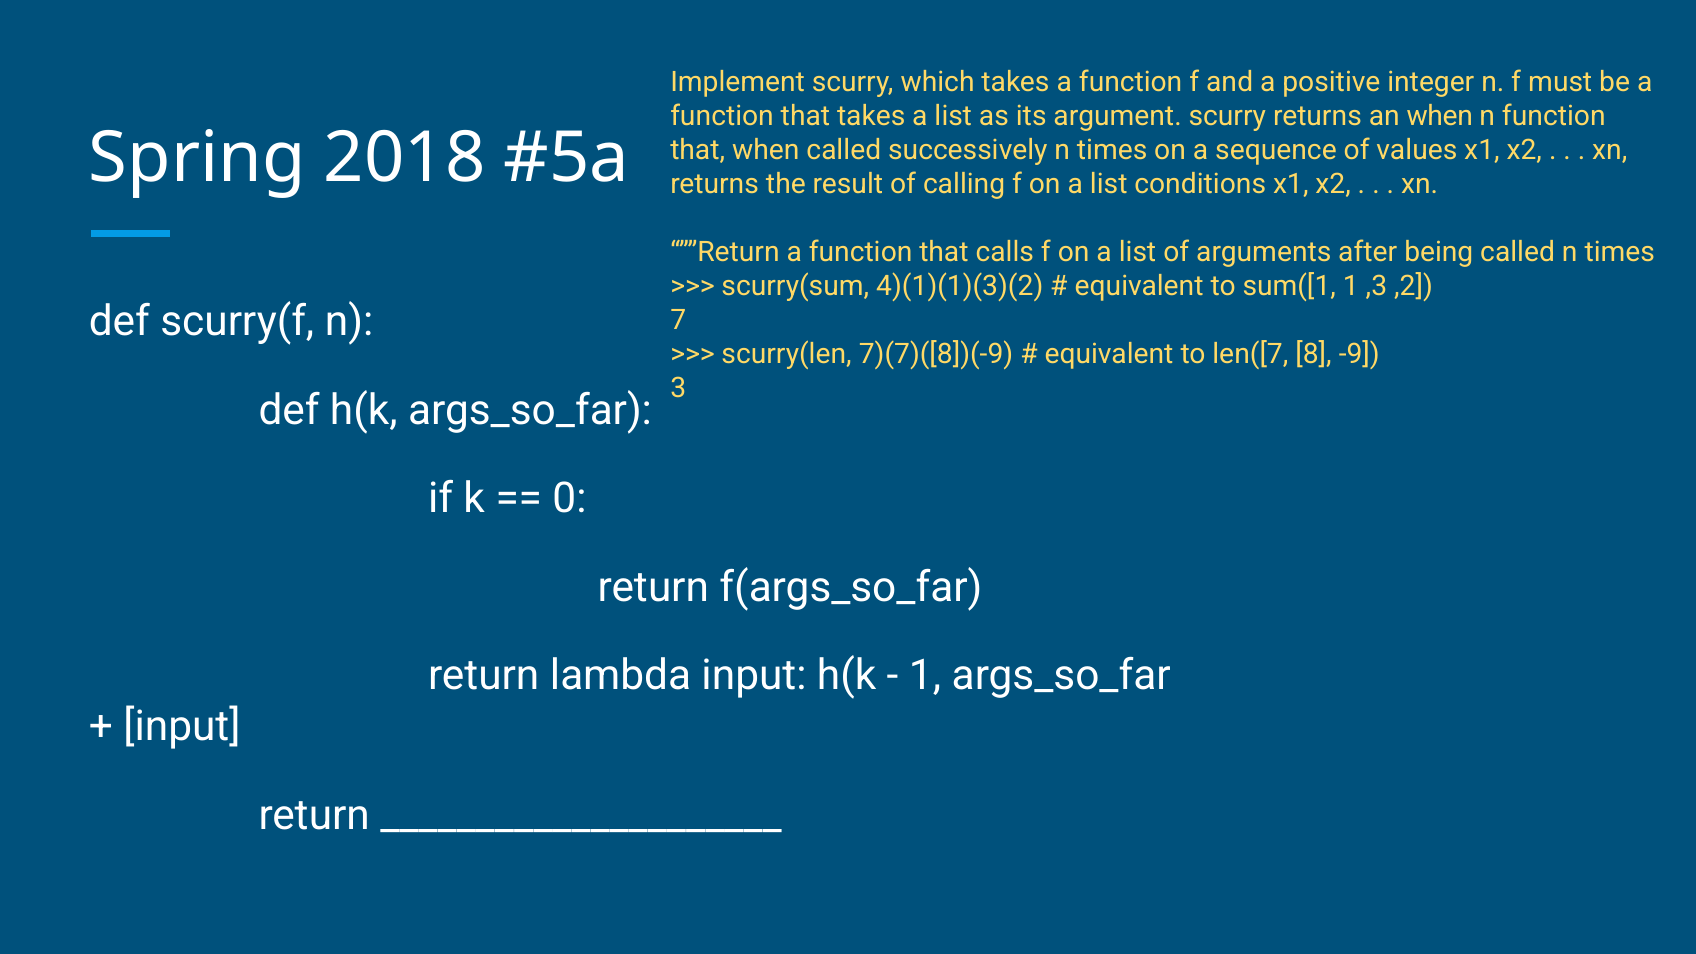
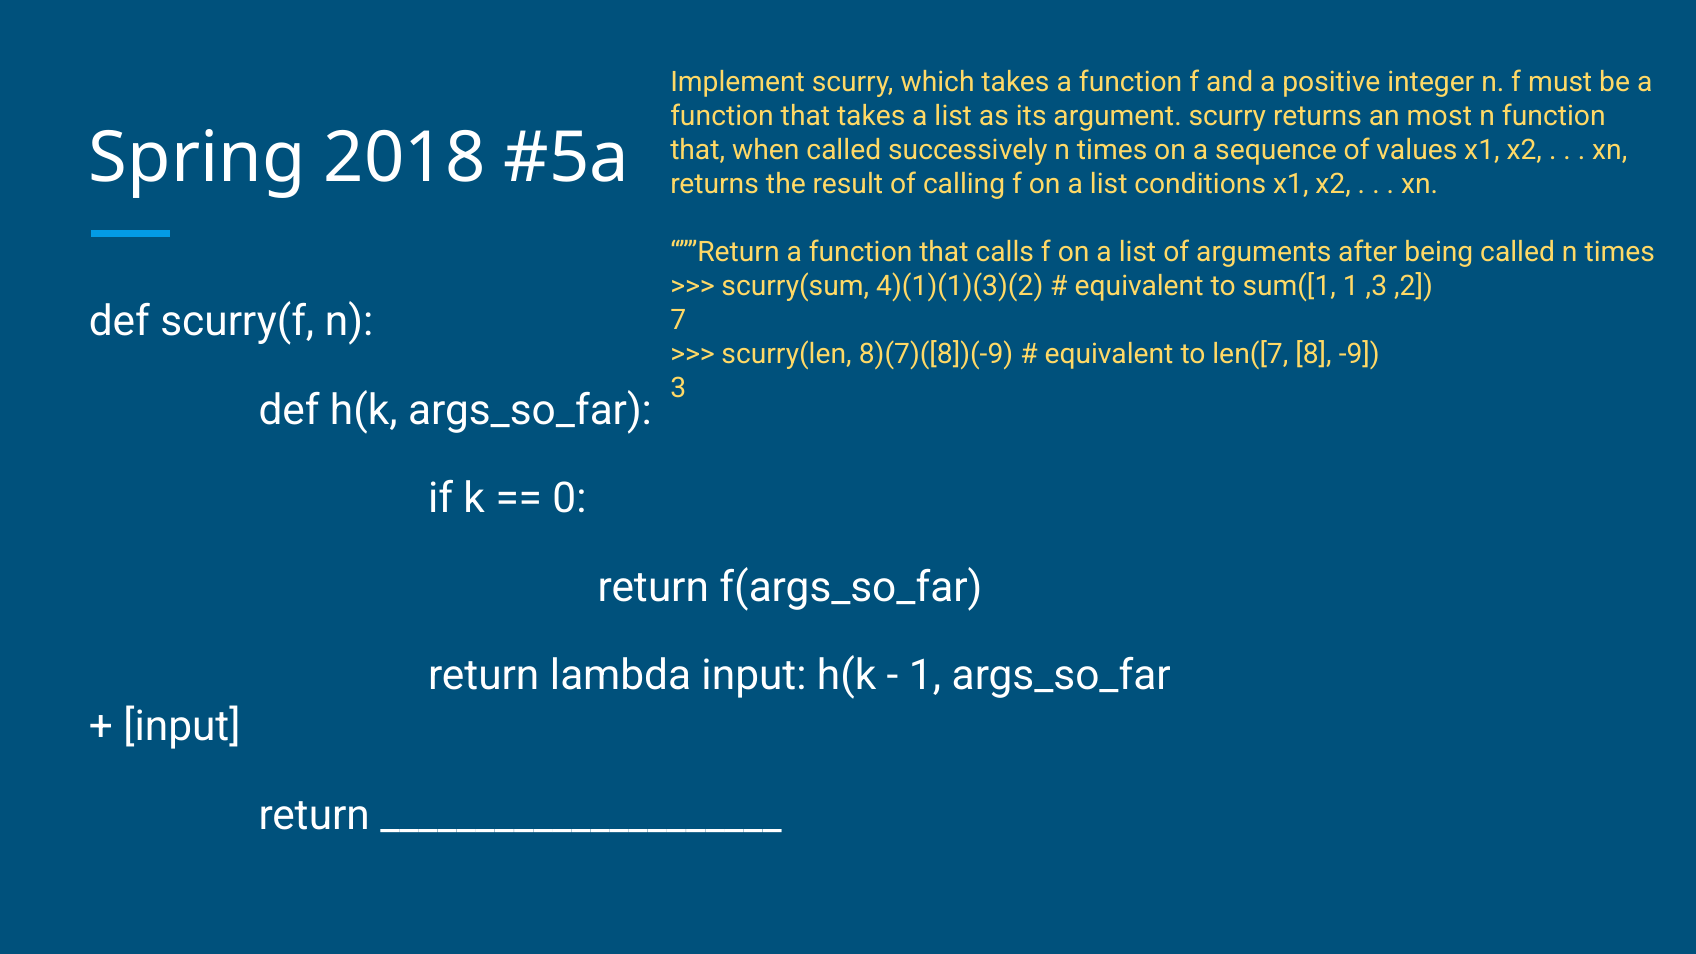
an when: when -> most (1439, 116)
7)(7)([8])(-9: 7)(7)([8])(-9 -> 8)(7)([8])(-9 (936, 354)
